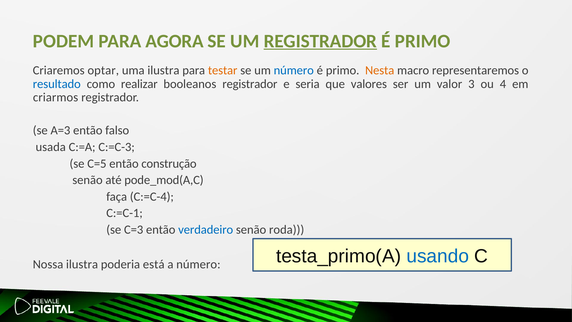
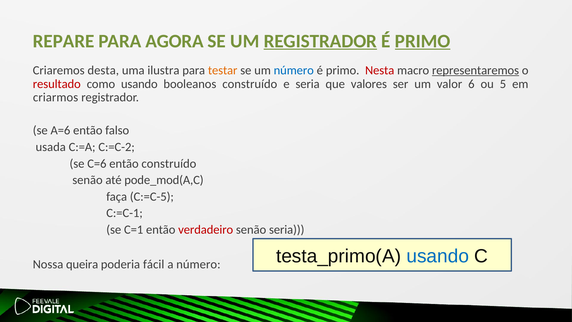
PODEM: PODEM -> REPARE (64, 41)
PRIMO underline: none -> present (423, 41)
optar: optar -> desta (103, 70)
Nesta colour: orange -> red (380, 70)
representaremos underline: none -> present (476, 70)
resultado colour: blue -> red (57, 84)
como realizar: realizar -> usando (139, 84)
booleanos registrador: registrador -> construído (250, 84)
3: 3 -> 6 (471, 84)
4: 4 -> 5 (503, 84)
A=3: A=3 -> A=6 (60, 130)
C:=C-3: C:=C-3 -> C:=C-2 (117, 147)
C=5: C=5 -> C=6 (97, 163)
então construção: construção -> construído (169, 163)
C:=C-4: C:=C-4 -> C:=C-5 (152, 196)
C=3: C=3 -> C=1 (134, 229)
verdadeiro colour: blue -> red (206, 229)
senão roda: roda -> seria (287, 229)
Nossa ilustra: ilustra -> queira (82, 264)
está: está -> fácil (154, 264)
